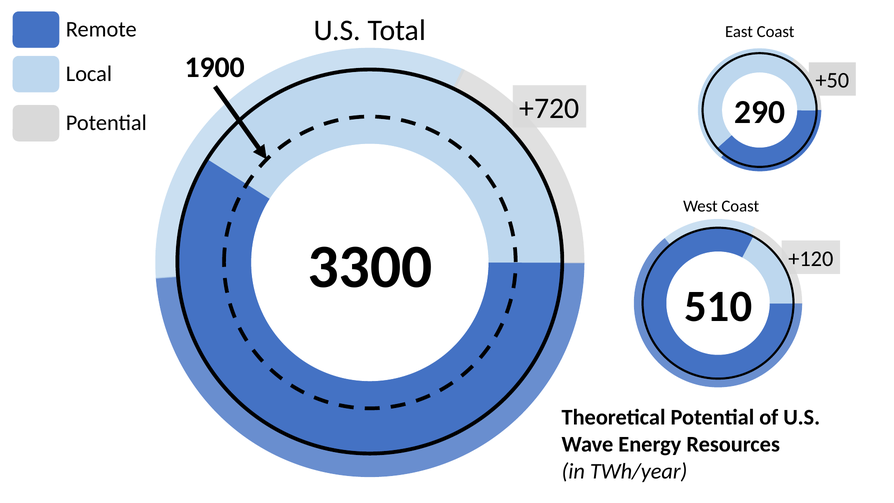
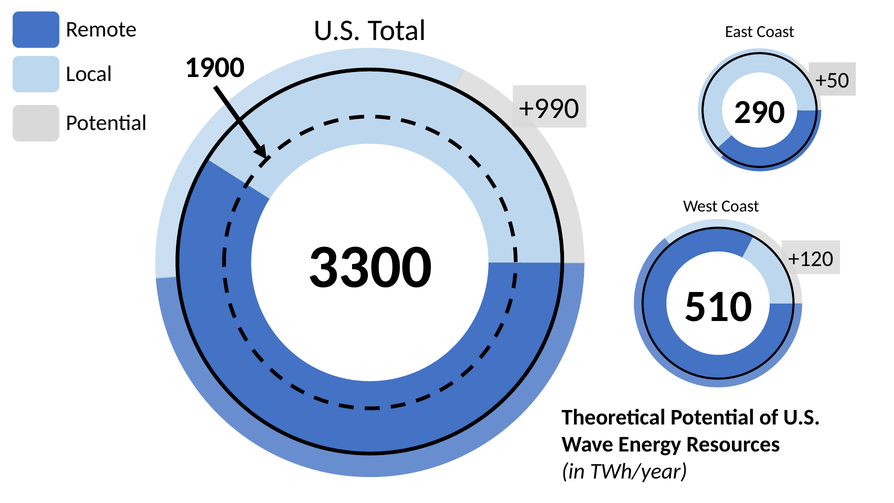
+720: +720 -> +990 (549, 108)
